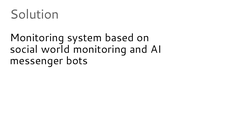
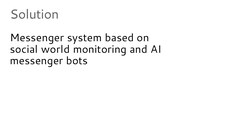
Monitoring: Monitoring -> Messenger (37, 38)
